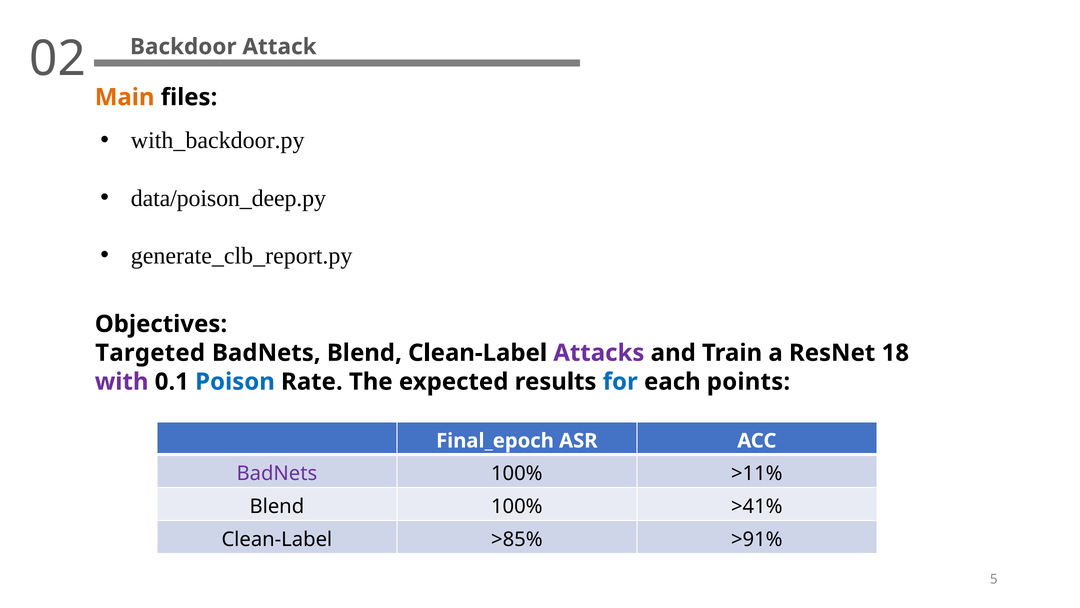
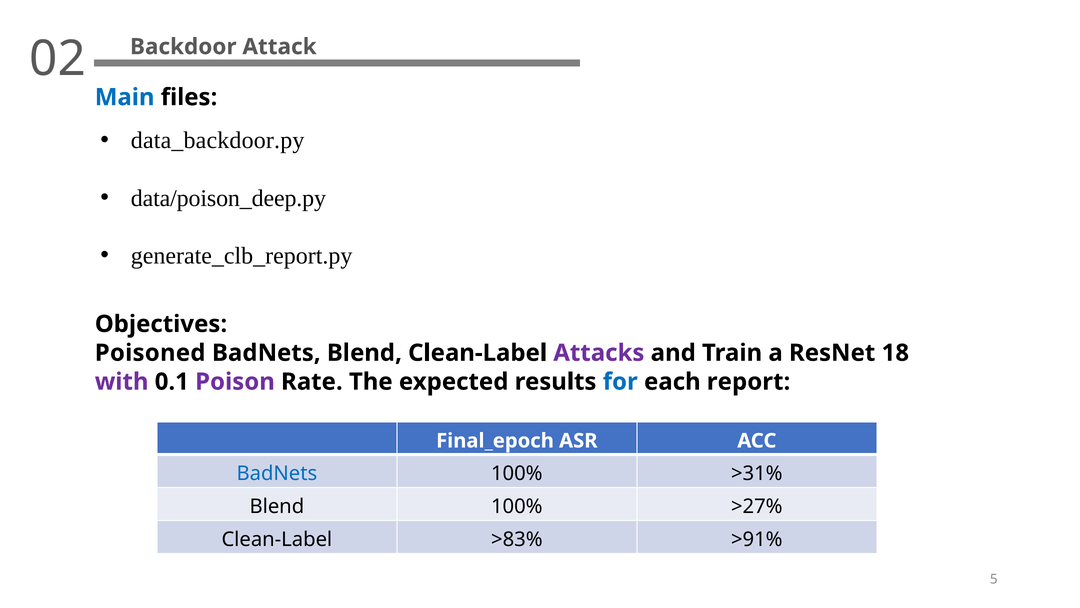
Main colour: orange -> blue (125, 97)
with_backdoor.py: with_backdoor.py -> data_backdoor.py (218, 140)
Targeted: Targeted -> Poisoned (150, 353)
Poison colour: blue -> purple (235, 381)
points: points -> report (749, 381)
BadNets colour: purple -> blue (277, 473)
>11%: >11% -> >31% (757, 473)
>41%: >41% -> >27% (757, 506)
>85%: >85% -> >83% (517, 539)
